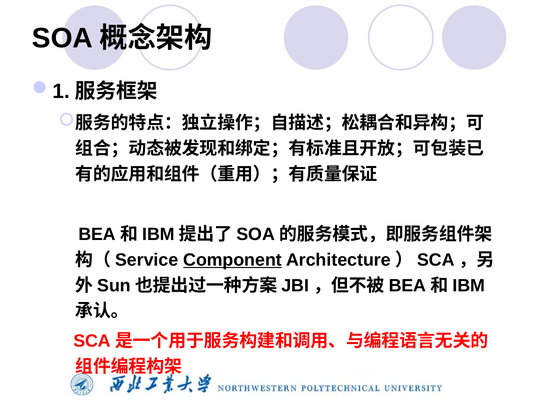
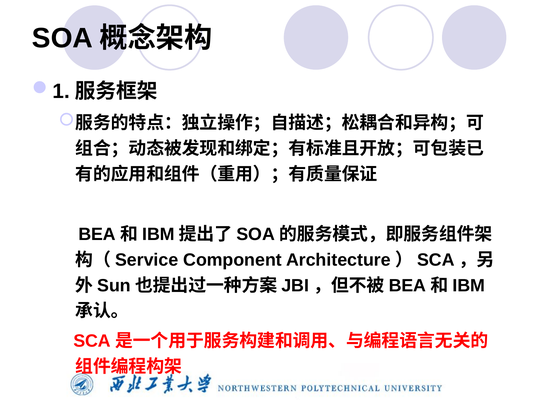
Component underline: present -> none (232, 260)
